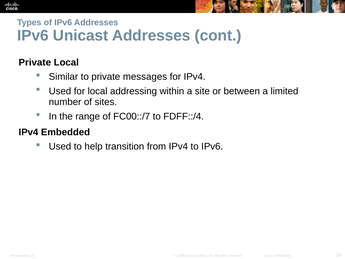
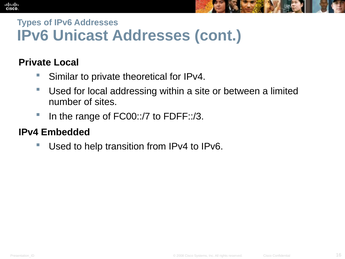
messages: messages -> theoretical (145, 77)
FDFF::/4: FDFF::/4 -> FDFF::/3 (184, 116)
